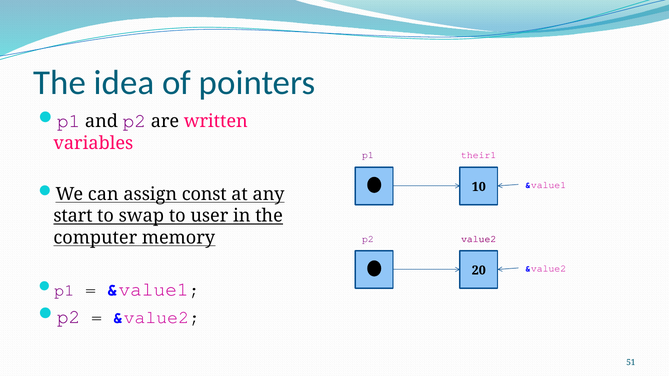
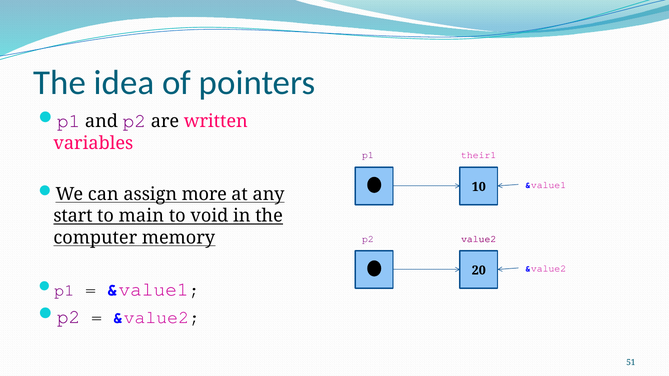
const: const -> more (204, 194)
swap: swap -> main (141, 216)
user: user -> void (209, 216)
